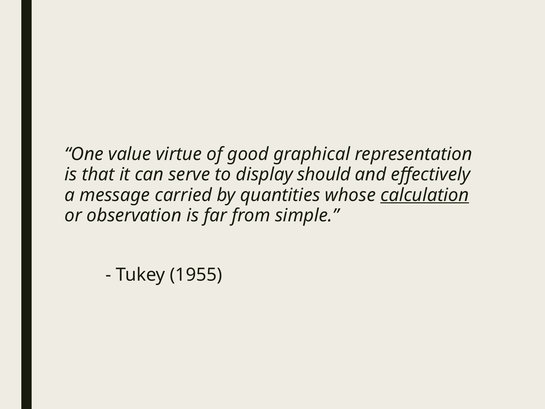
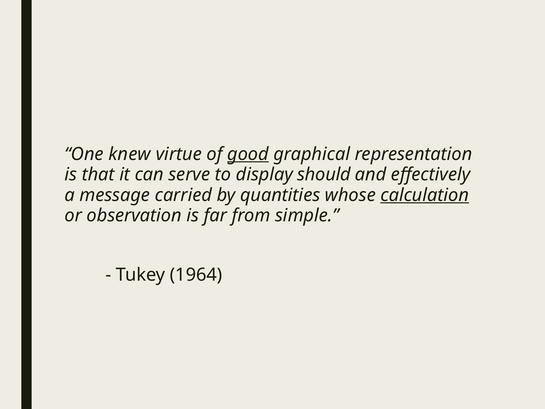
value: value -> knew (130, 154)
good underline: none -> present (248, 154)
1955: 1955 -> 1964 (196, 275)
